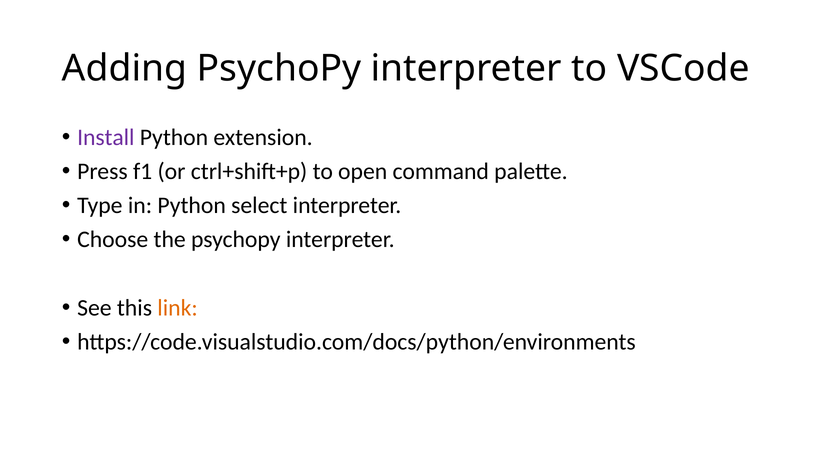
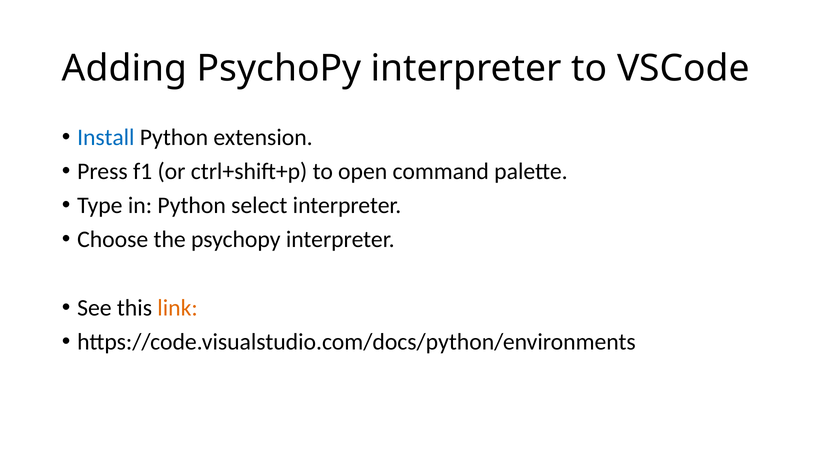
Install colour: purple -> blue (106, 137)
